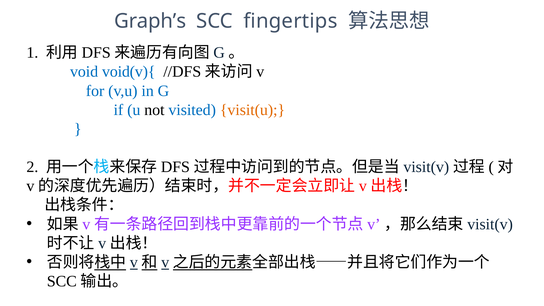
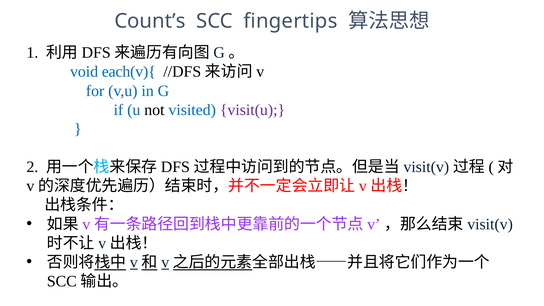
Graph’s: Graph’s -> Count’s (150, 21)
void(v){: void(v){ -> each(v){ (129, 72)
visit(u colour: orange -> purple (253, 110)
